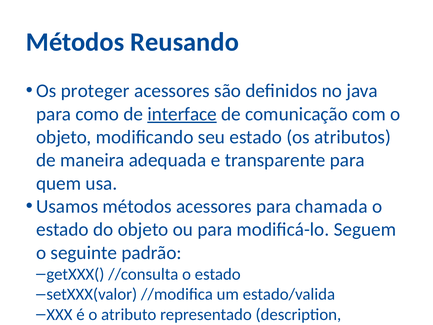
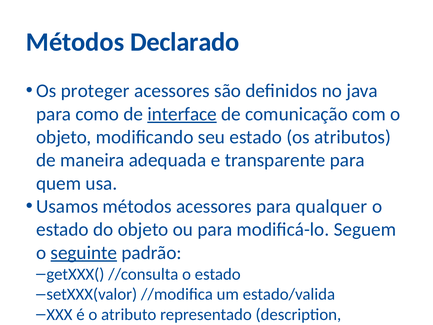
Reusando: Reusando -> Declarado (185, 42)
chamada: chamada -> qualquer (331, 206)
seguinte underline: none -> present (84, 252)
